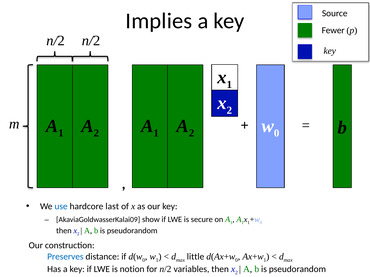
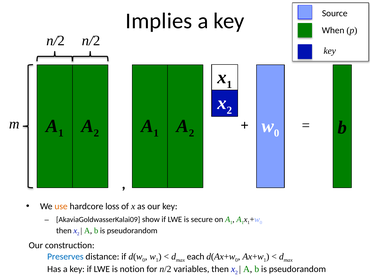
Fewer: Fewer -> When (333, 30)
use colour: blue -> orange (61, 207)
last: last -> loss (112, 207)
little: little -> each (196, 257)
